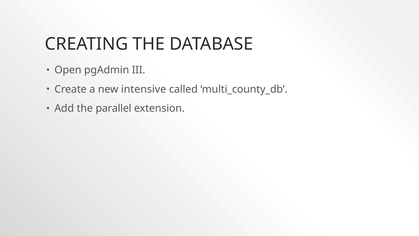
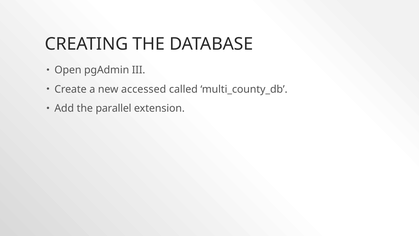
intensive: intensive -> accessed (144, 89)
